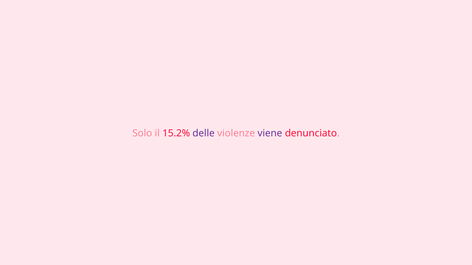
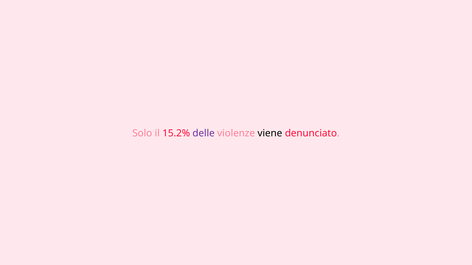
viene colour: purple -> black (270, 133)
